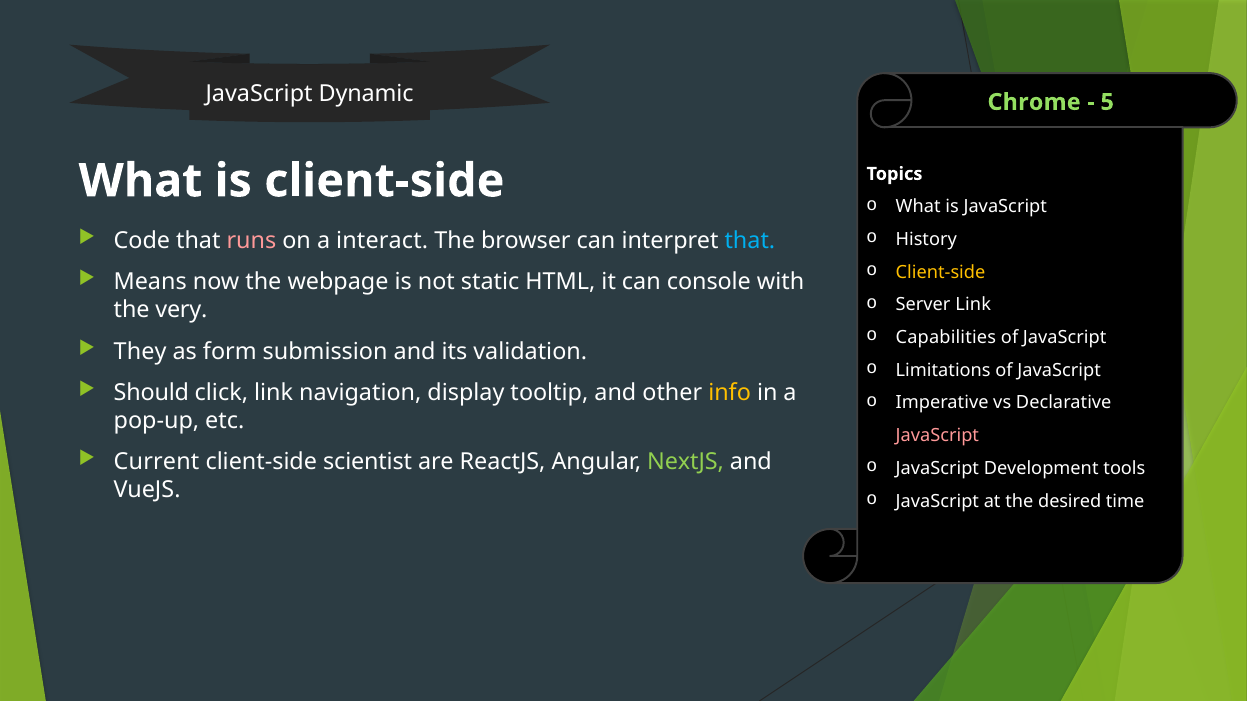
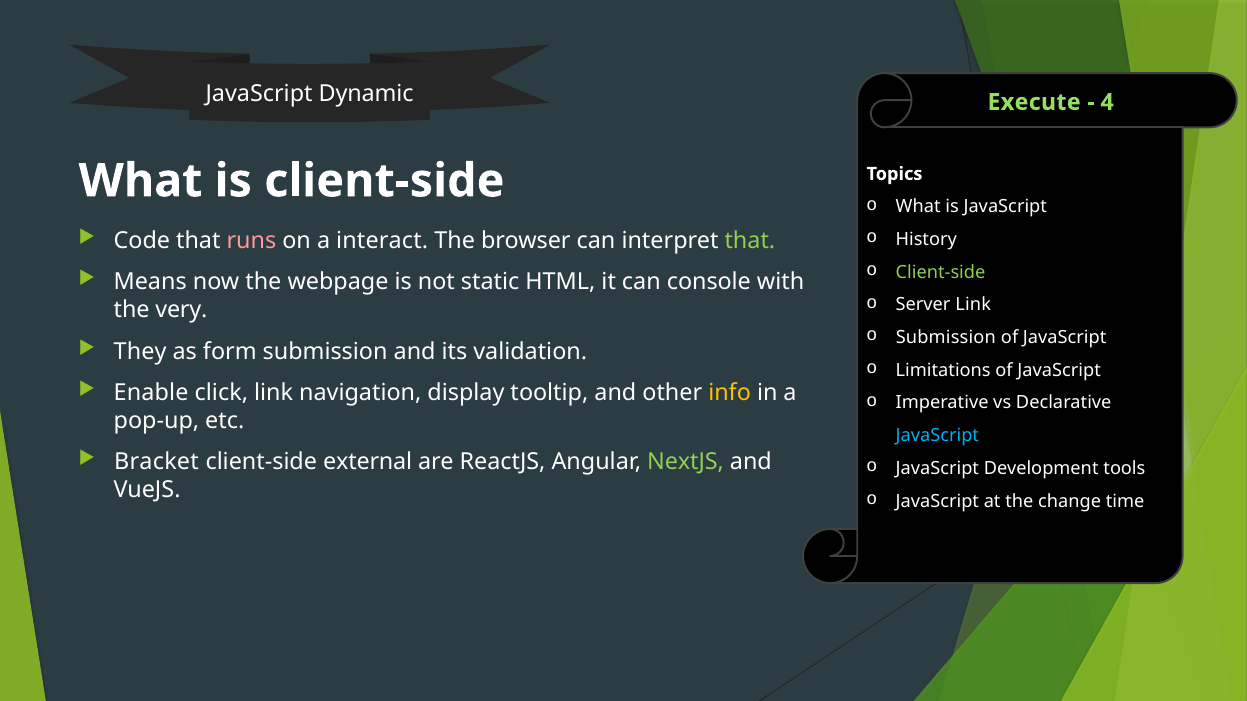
Chrome: Chrome -> Execute (1034, 102)
5: 5 -> 4 (1107, 102)
that colour: light blue -> light green (750, 241)
Client-side colour: yellow -> light green (941, 272)
Capabilities: Capabilities -> Submission (946, 338)
Should: Should -> Enable (151, 393)
JavaScript colour: pink -> light blue (937, 436)
Current: Current -> Bracket (156, 462)
scientist: scientist -> external (368, 462)
desired: desired -> change (1070, 501)
